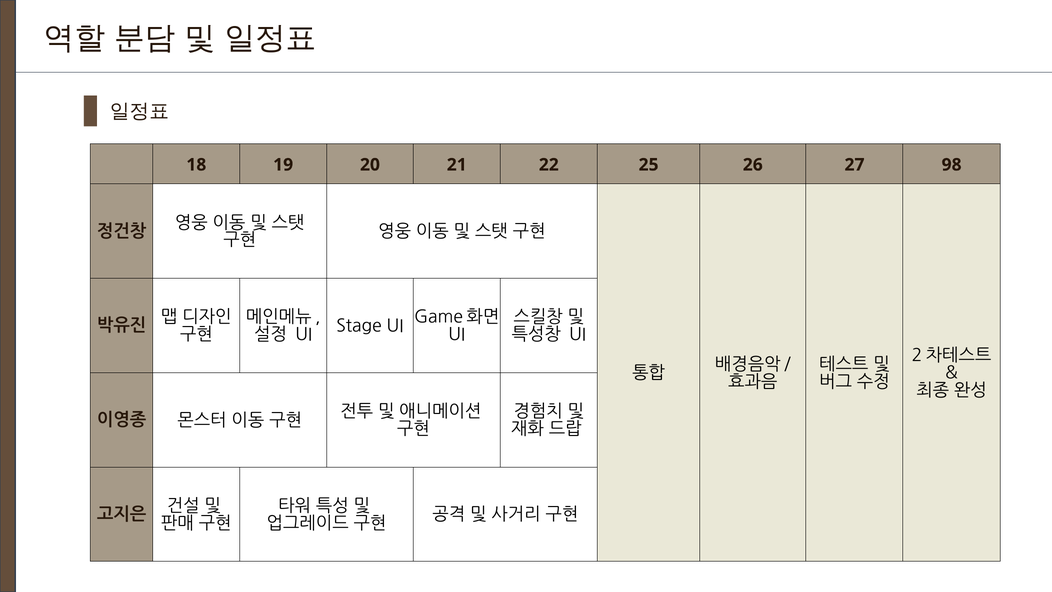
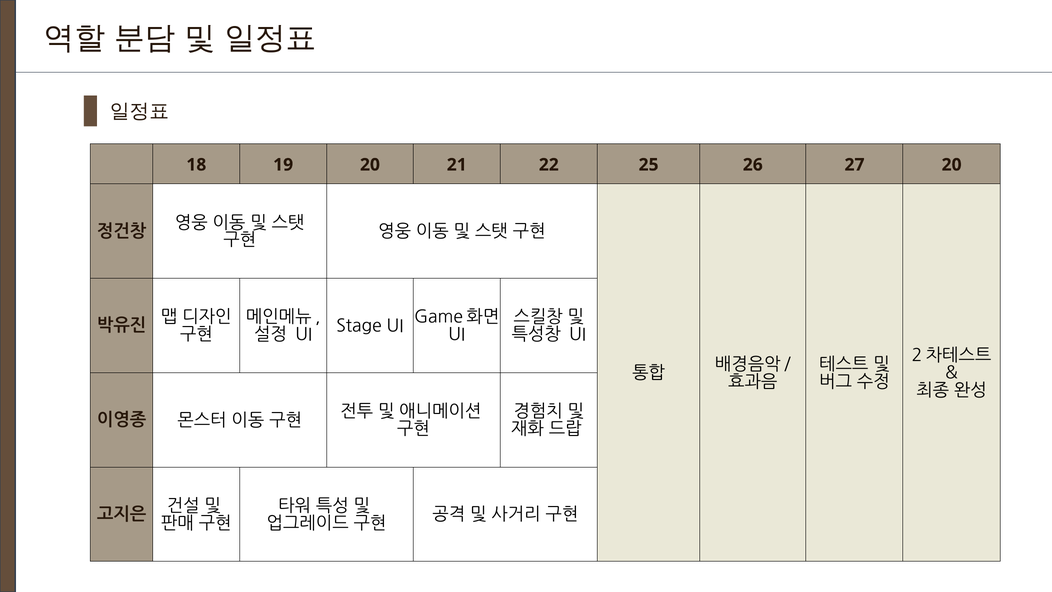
27 98: 98 -> 20 (952, 165)
